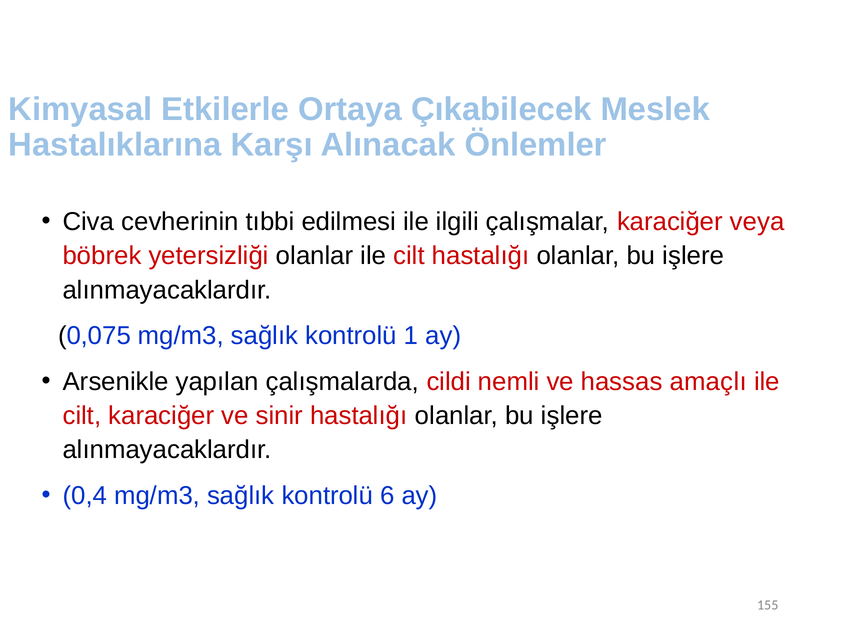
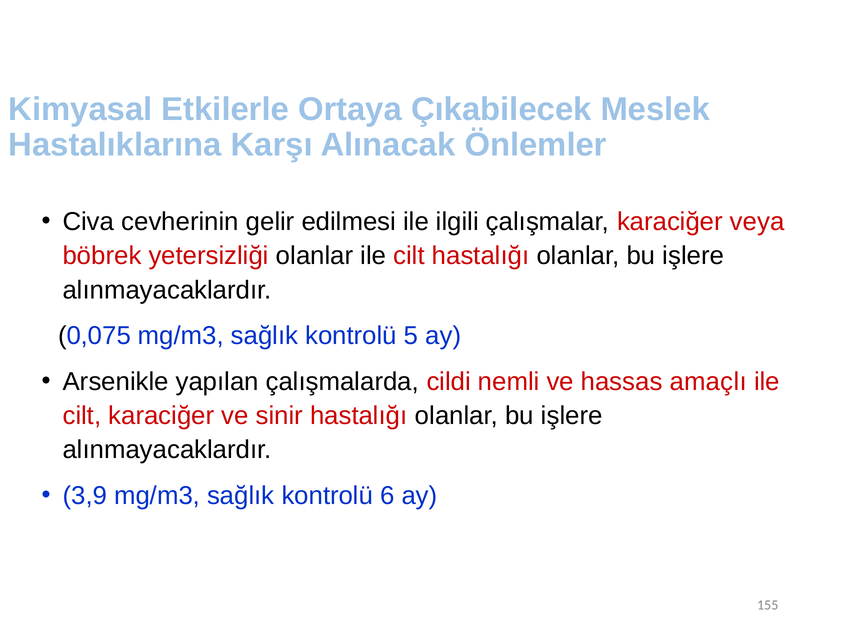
tıbbi: tıbbi -> gelir (270, 222)
1: 1 -> 5 (411, 336)
0,4: 0,4 -> 3,9 (85, 495)
